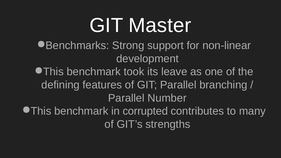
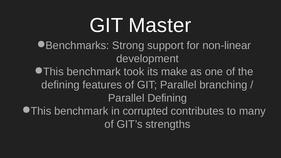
leave: leave -> make (174, 72)
Parallel Number: Number -> Defining (167, 98)
